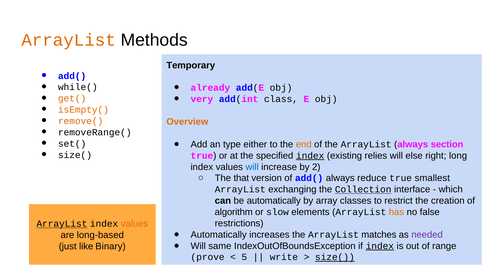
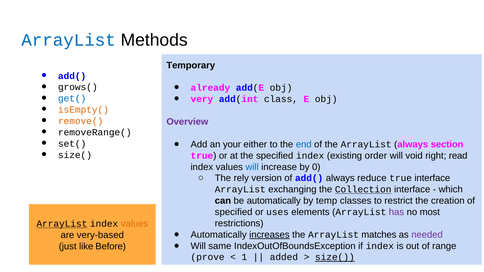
ArrayList colour: orange -> blue (69, 40)
while(: while( -> grows( (78, 87)
get( colour: orange -> blue (72, 99)
Overview colour: orange -> purple (187, 122)
type: type -> your (232, 144)
end colour: orange -> blue (304, 144)
index underline: present -> none (310, 156)
relies: relies -> order (376, 156)
else: else -> void (414, 156)
long: long -> read (458, 156)
2: 2 -> 0 (316, 167)
that: that -> rely (241, 178)
true smallest: smallest -> interface (432, 178)
array: array -> temp (327, 201)
algorithm: algorithm -> specified (234, 212)
slow: slow -> uses (278, 212)
has colour: orange -> purple (396, 212)
false: false -> most (430, 212)
increases underline: none -> present (269, 235)
long-based: long-based -> very-based (100, 235)
index underline: present -> none (380, 246)
Binary: Binary -> Before (111, 247)
5: 5 -> 1 (244, 257)
write: write -> added (284, 257)
